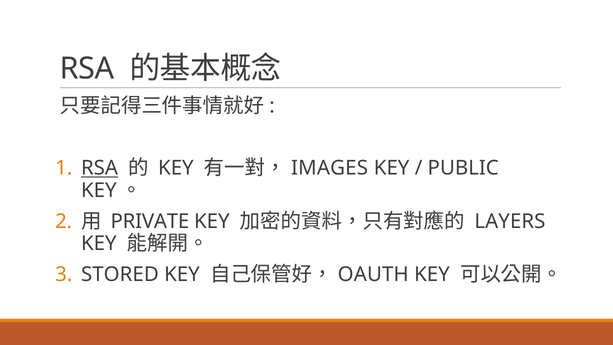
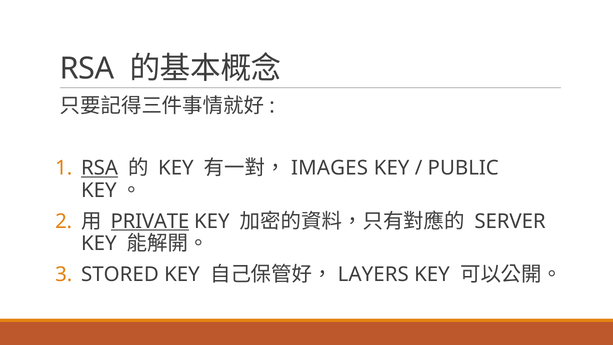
PRIVATE underline: none -> present (150, 221)
LAYERS: LAYERS -> SERVER (510, 221)
OAUTH: OAUTH -> LAYERS (373, 274)
